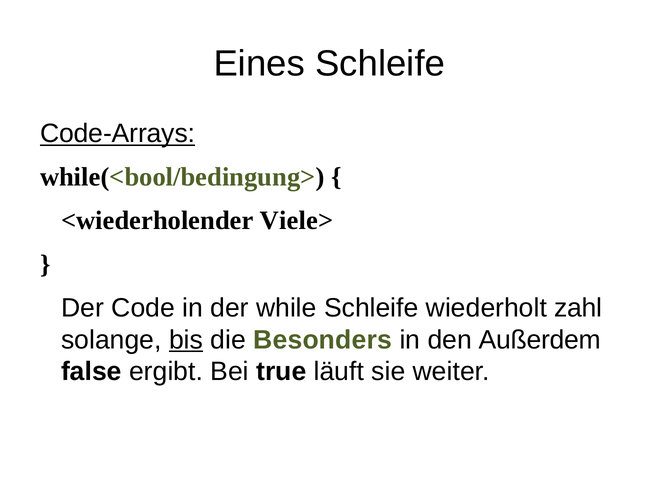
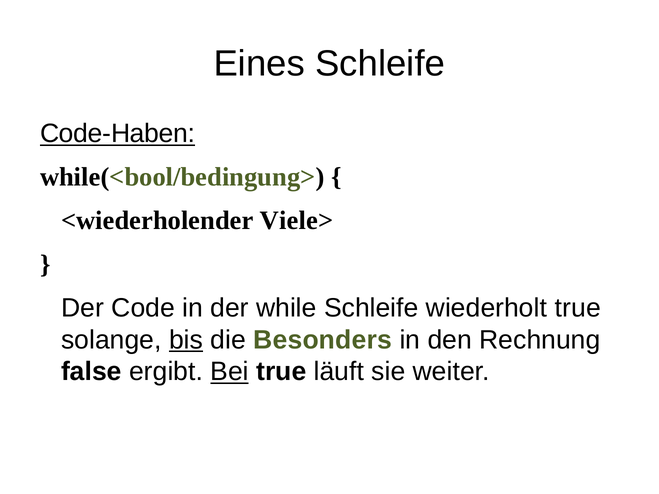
Code-Arrays: Code-Arrays -> Code-Haben (118, 133)
wiederholt zahl: zahl -> true (578, 308)
Außerdem: Außerdem -> Rechnung (540, 340)
Bei underline: none -> present (229, 372)
